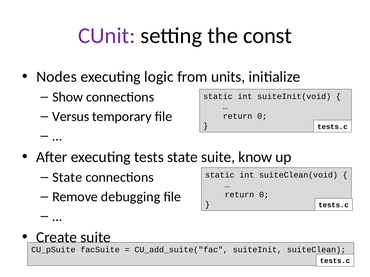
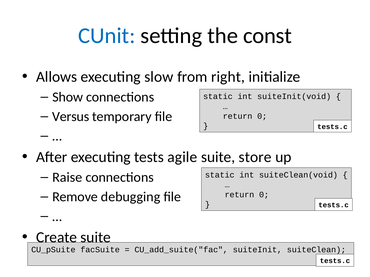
CUnit colour: purple -> blue (107, 36)
Nodes: Nodes -> Allows (57, 77)
logic: logic -> slow (159, 77)
units: units -> right (228, 77)
tests state: state -> agile (182, 157)
know: know -> store (255, 157)
State: State -> Raise (67, 178)
